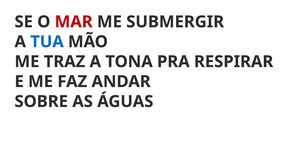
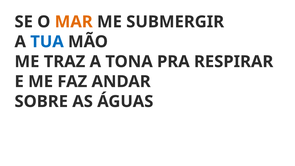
MAR colour: red -> orange (74, 22)
